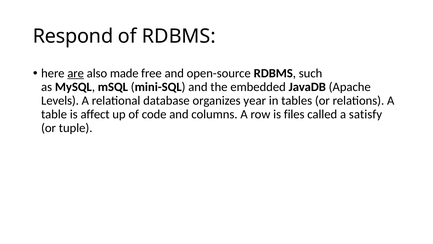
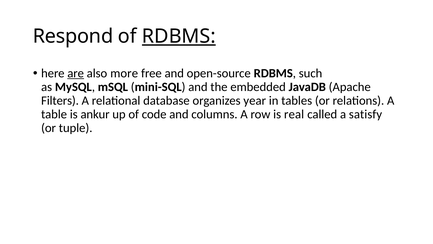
RDBMS underline: none -> present (179, 36)
made: made -> more (124, 73)
Levels: Levels -> Filters (60, 100)
affect: affect -> ankur (95, 114)
files: files -> real (294, 114)
